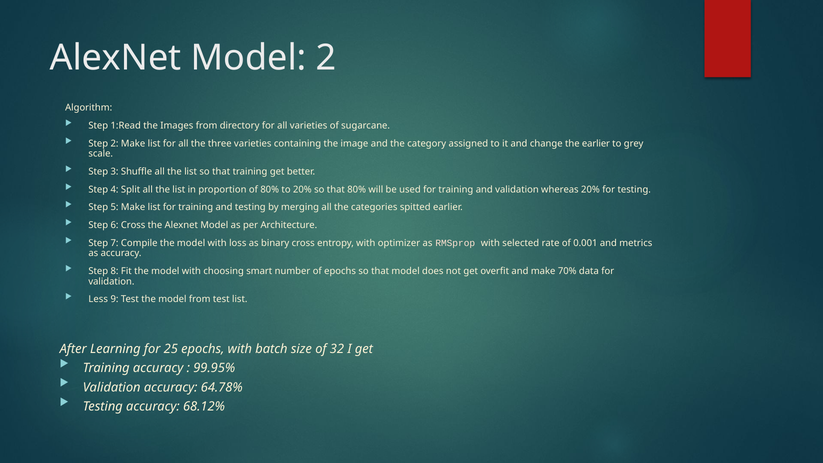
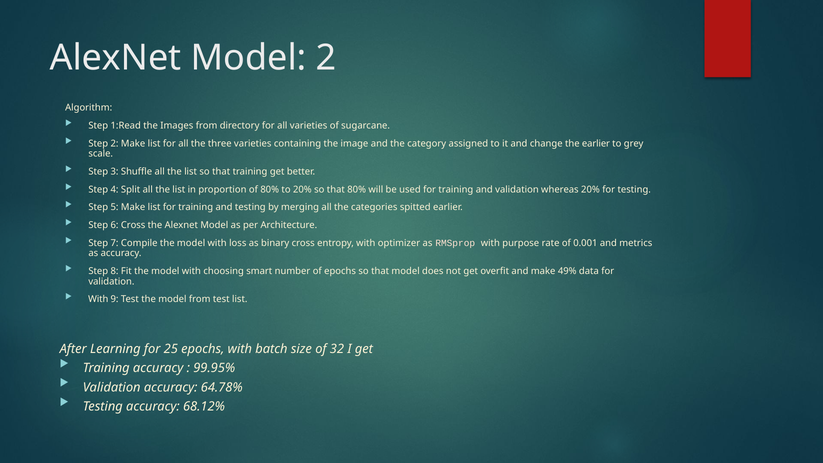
selected: selected -> purpose (521, 243)
70%: 70% -> 49% (567, 271)
Less: Less -> With (98, 299)
